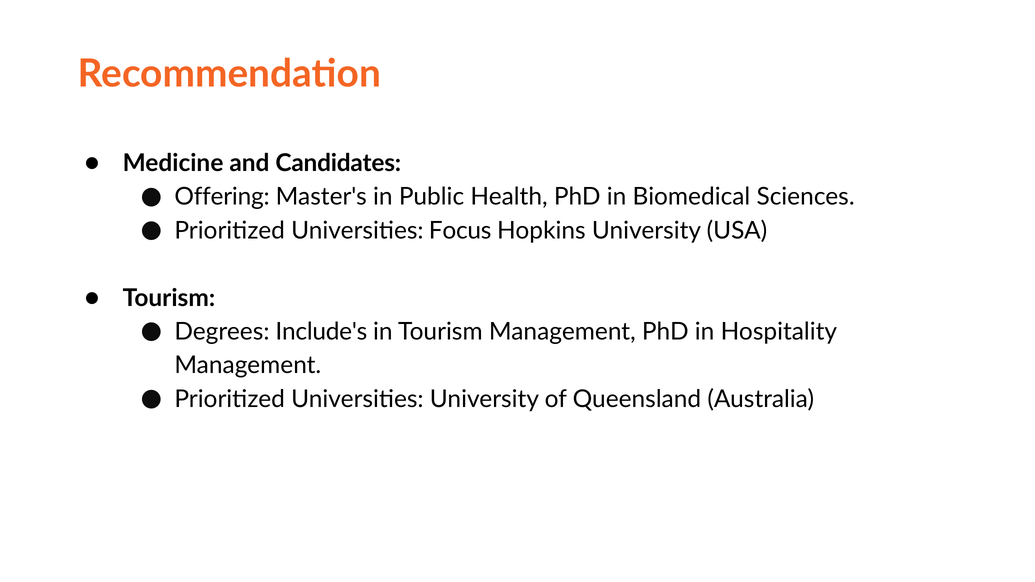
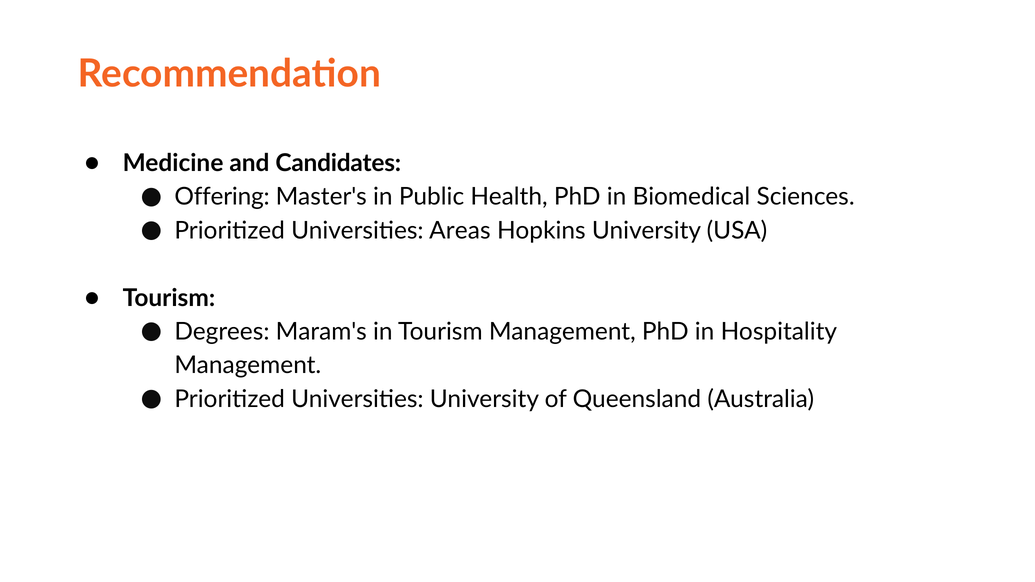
Focus: Focus -> Areas (460, 231)
Include's: Include's -> Maram's (321, 332)
